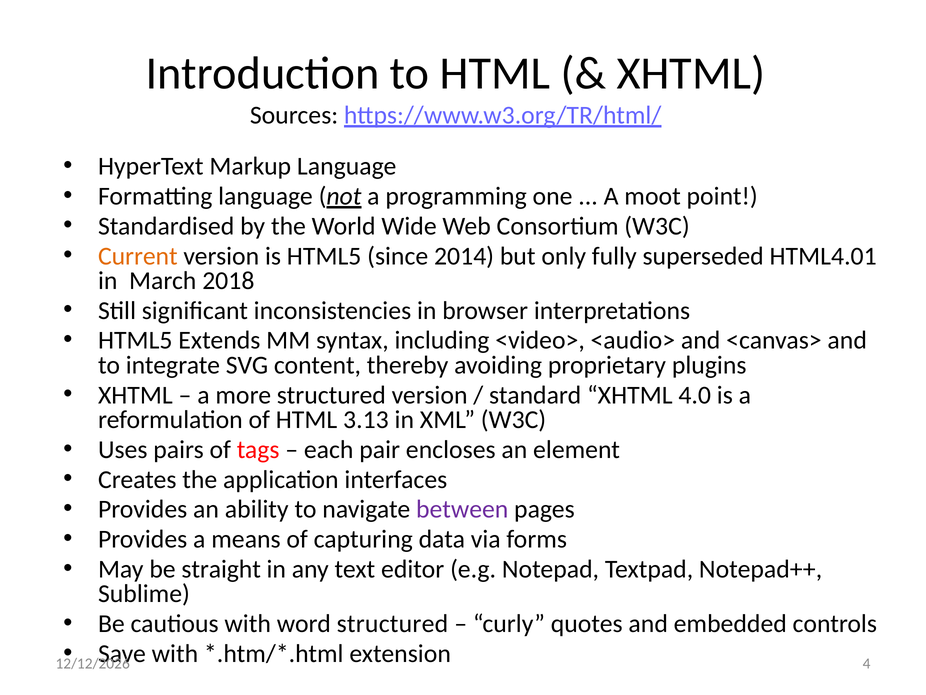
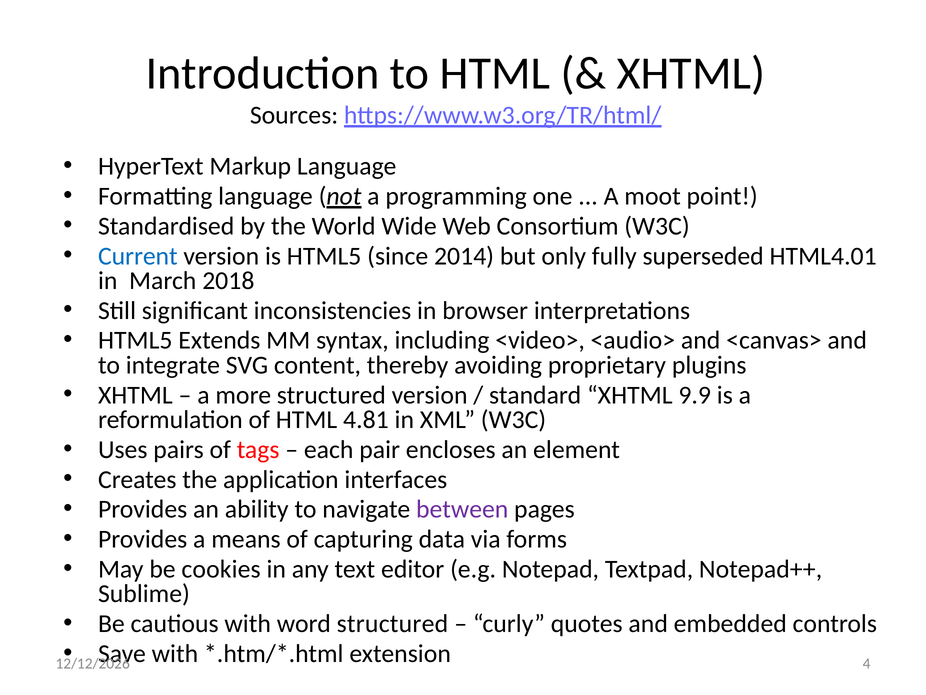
Current colour: orange -> blue (138, 256)
4.0: 4.0 -> 9.9 (695, 395)
3.13: 3.13 -> 4.81 (366, 420)
straight: straight -> cookies (221, 569)
